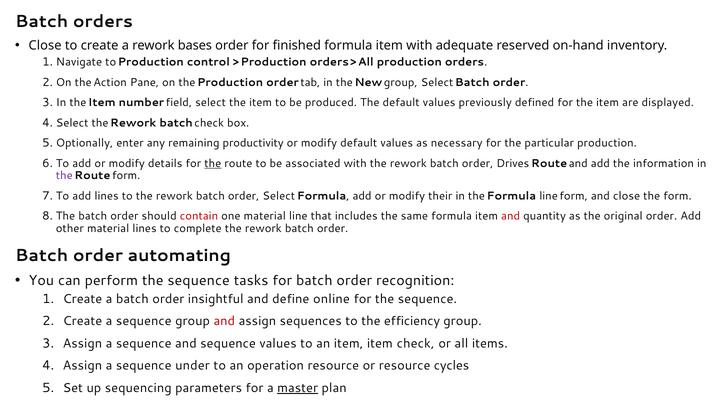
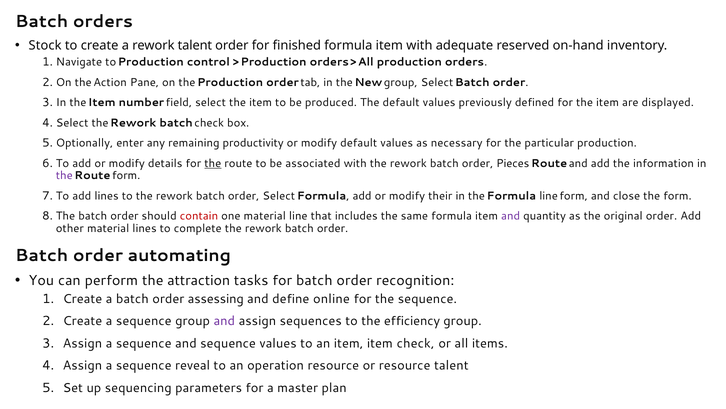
Close: Close -> Stock (45, 45)
rework bases: bases -> talent (195, 45)
Drives: Drives -> Pieces (513, 163)
and colour: red -> purple (511, 216)
perform the sequence: sequence -> attraction (199, 280)
insightful: insightful -> assessing (216, 298)
and colour: red -> purple (224, 321)
under: under -> reveal (193, 365)
resource cycles: cycles -> talent (451, 365)
master underline: present -> none (298, 387)
